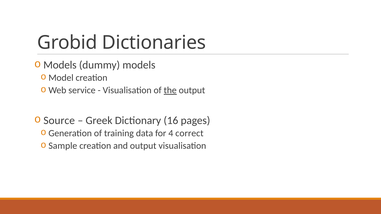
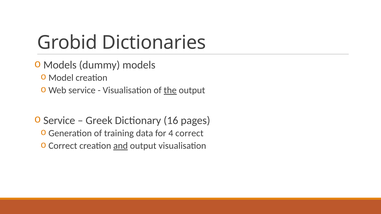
Source: Source -> Service (59, 121)
Sample: Sample -> Correct (63, 146)
and underline: none -> present (121, 146)
